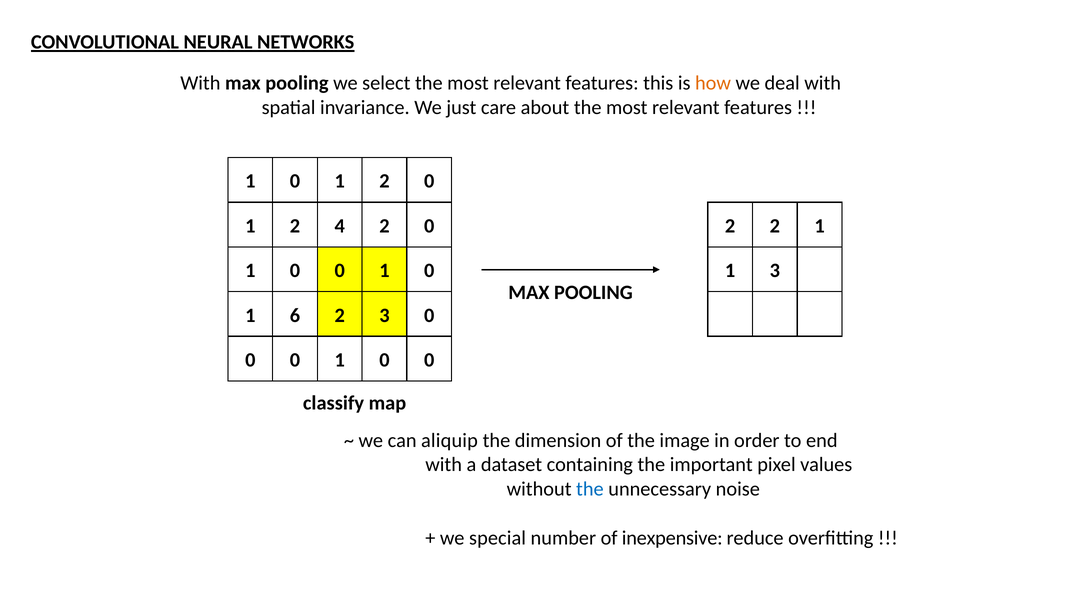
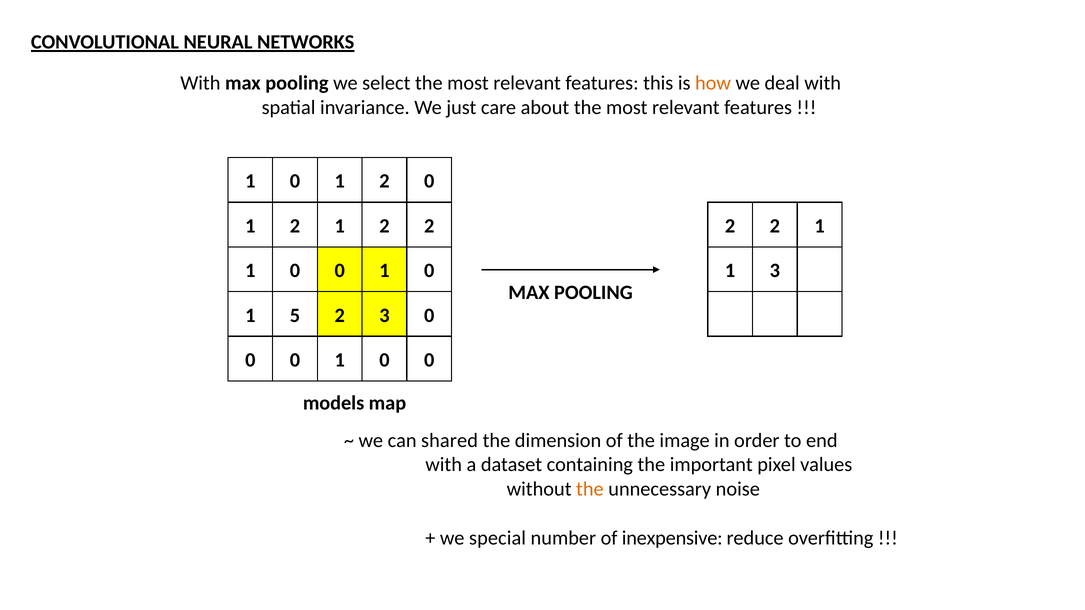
4: 4 -> 1 (340, 226)
0: 0 -> 2 (429, 226)
6: 6 -> 5 (295, 316)
classify: classify -> models (334, 403)
aliquip: aliquip -> shared (450, 441)
the colour: blue -> orange (590, 489)
